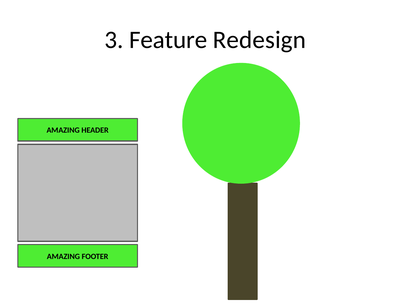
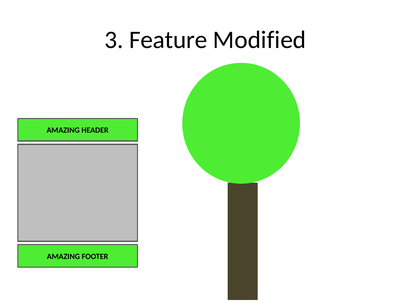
Redesign: Redesign -> Modified (260, 40)
